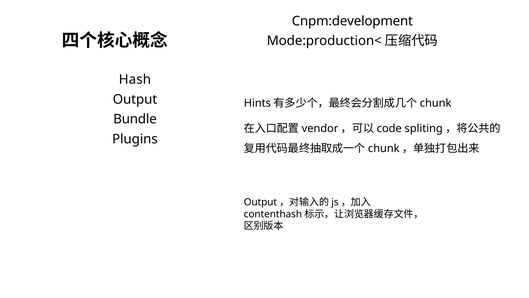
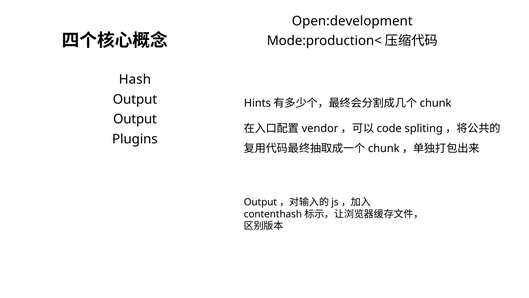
Cnpm:development: Cnpm:development -> Open:development (352, 21)
Bundle: Bundle -> Output (135, 119)
